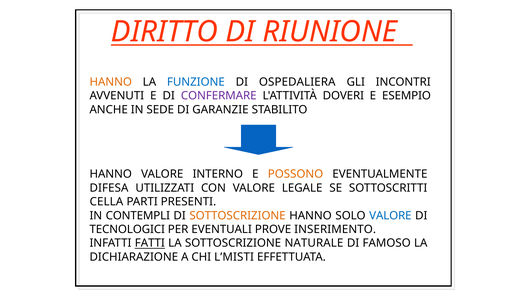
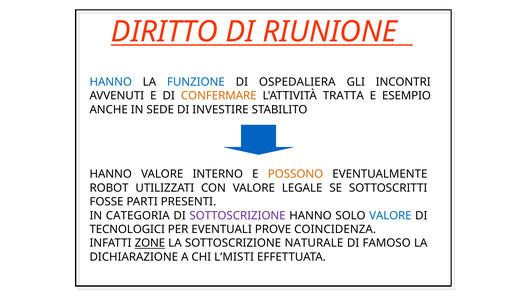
HANNO colour: orange -> blue (111, 82)
CONFERMARE colour: purple -> orange (219, 96)
DOVERI: DOVERI -> TRATTA (343, 96)
GARANZIE: GARANZIE -> INVESTIRE (220, 110)
DIFESA: DIFESA -> ROBOT (109, 188)
CELLA: CELLA -> FOSSE (107, 202)
CONTEMPLI: CONTEMPLI -> CATEGORIA (138, 216)
SOTTOSCRIZIONE colour: orange -> purple (238, 216)
INSERIMENTO: INSERIMENTO -> COINCIDENZA (335, 230)
FATTI: FATTI -> ZONE (150, 244)
